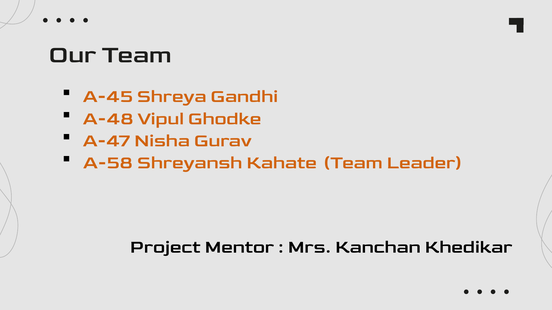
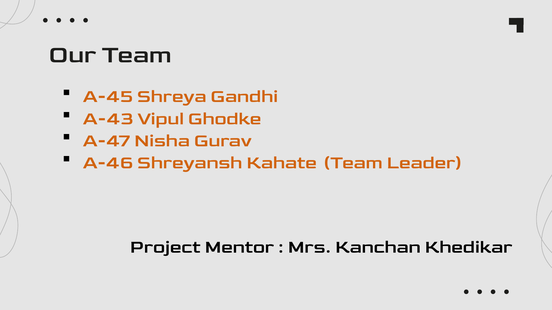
A-48: A-48 -> A-43 (108, 118)
A-58: A-58 -> A-46 (108, 163)
